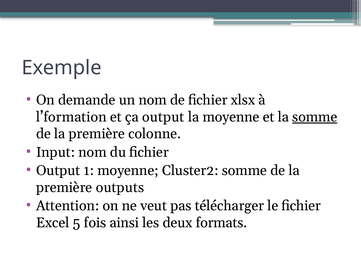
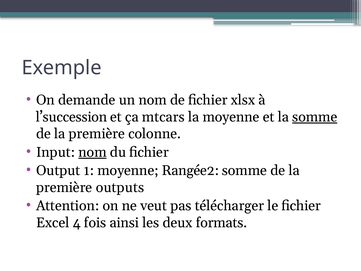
l’formation: l’formation -> l’succession (71, 117)
ça output: output -> mtcars (163, 117)
nom underline: none -> present (93, 152)
Cluster2: Cluster2 -> Rangée2 (190, 170)
5: 5 -> 4 (77, 222)
